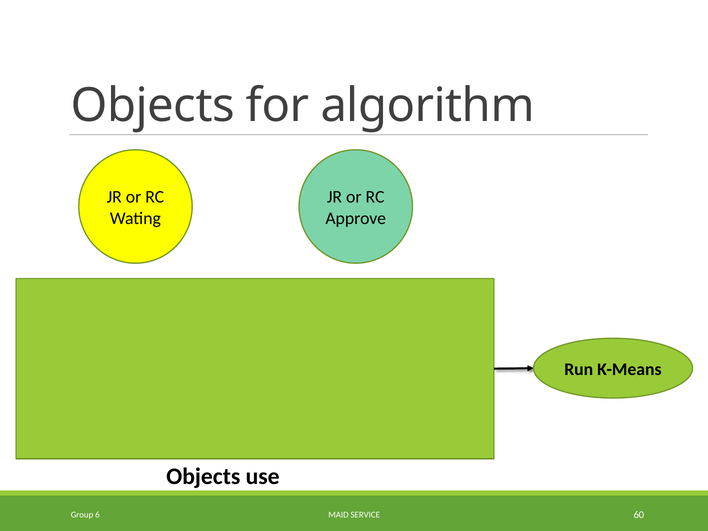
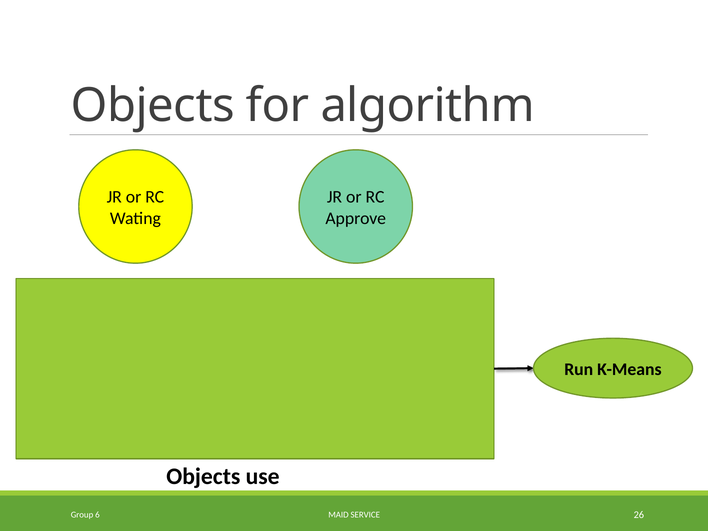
60: 60 -> 26 (639, 515)
